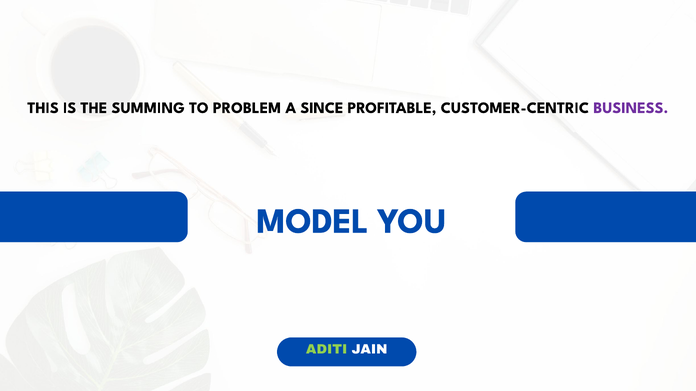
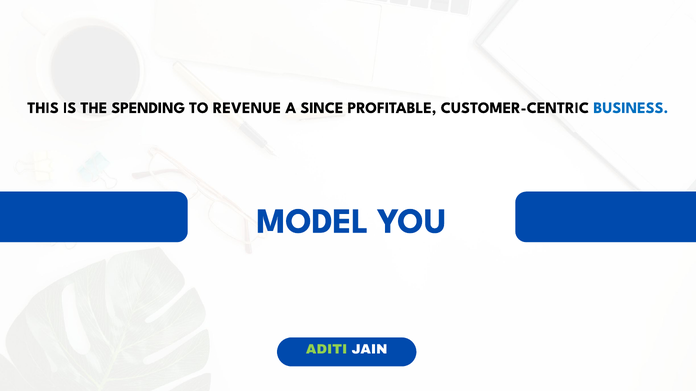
SUMMING: SUMMING -> SPENDING (148, 108)
PROBLEM: PROBLEM -> REVENUE (247, 108)
BUSINESS colour: purple -> blue (631, 108)
